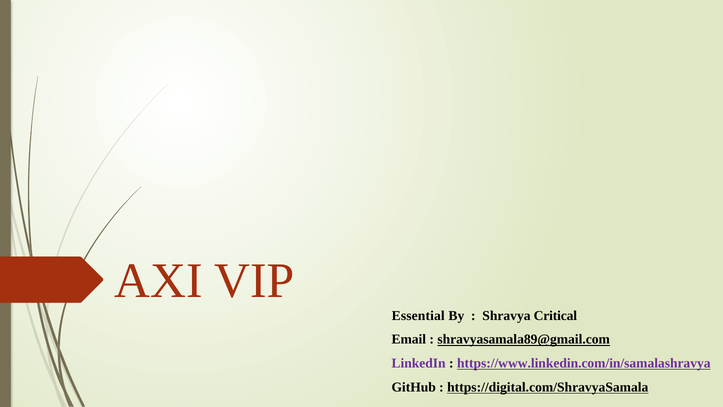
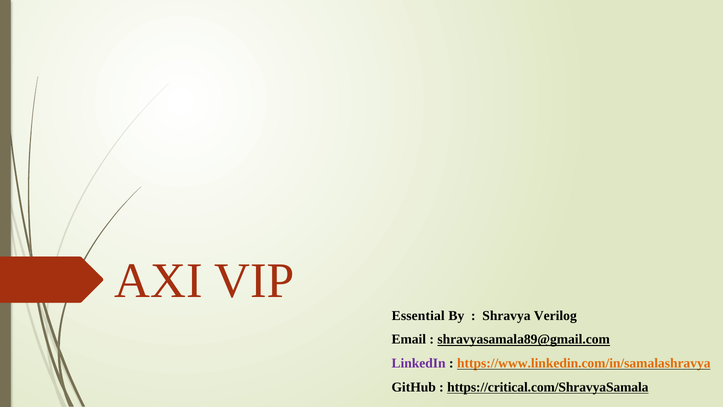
Critical: Critical -> Verilog (555, 315)
https://www.linkedin.com/in/samalashravya colour: purple -> orange (584, 363)
https://digital.com/ShravyaSamala: https://digital.com/ShravyaSamala -> https://critical.com/ShravyaSamala (548, 387)
